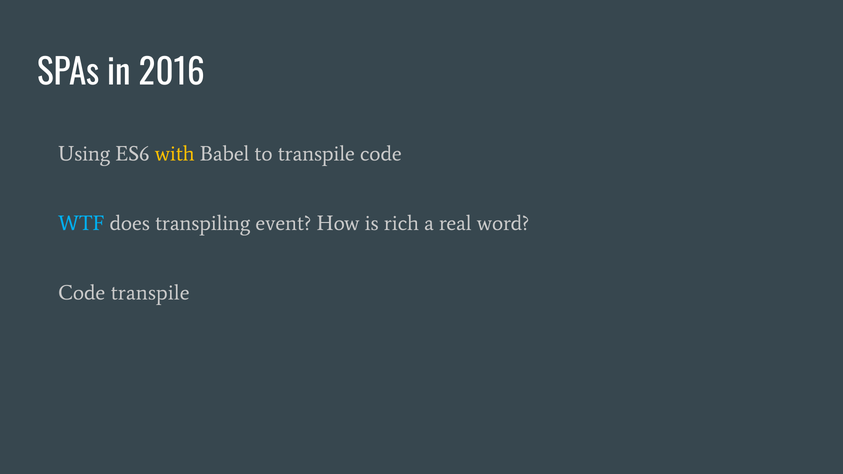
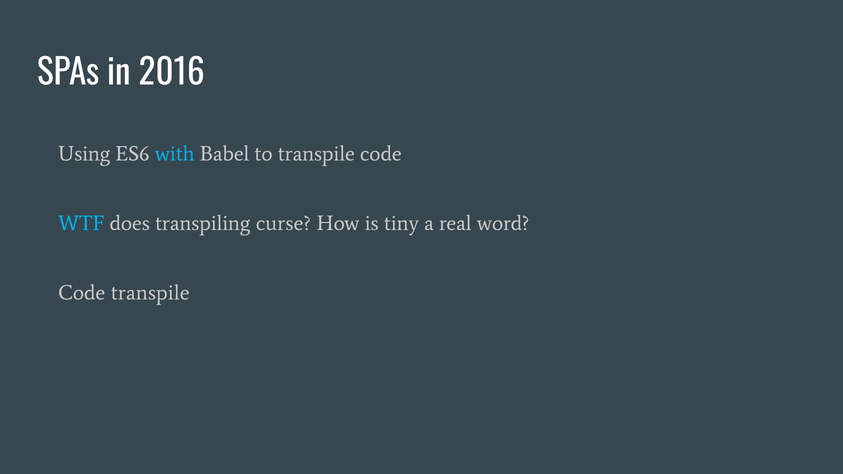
with colour: yellow -> light blue (175, 154)
event: event -> curse (283, 223)
rich: rich -> tiny (401, 223)
